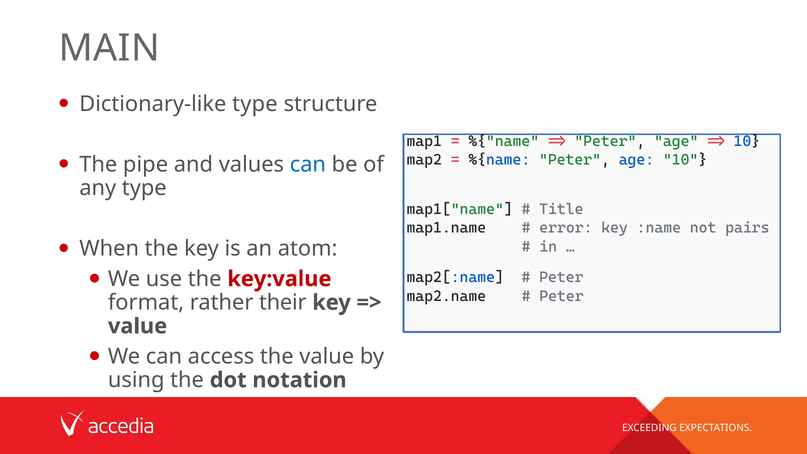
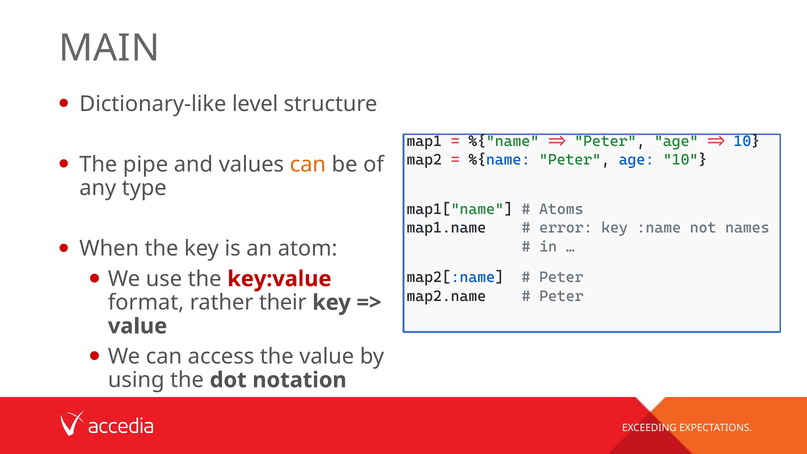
Dictionary-like type: type -> level (255, 104)
can colour: blue -> orange (308, 164)
Title: Title -> Atoms (561, 209)
pairs: pairs -> names (747, 228)
